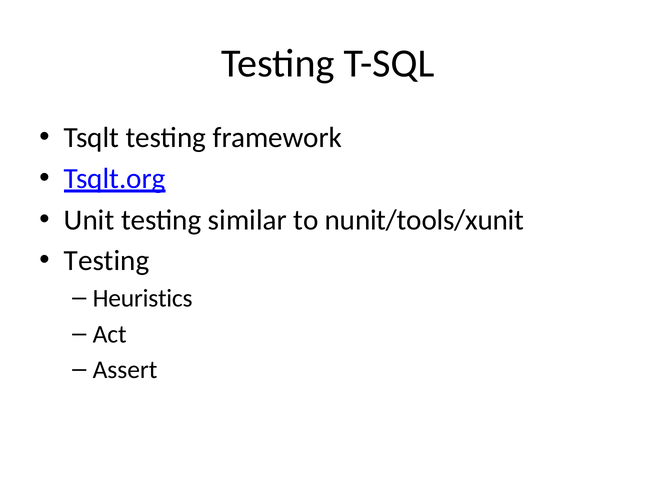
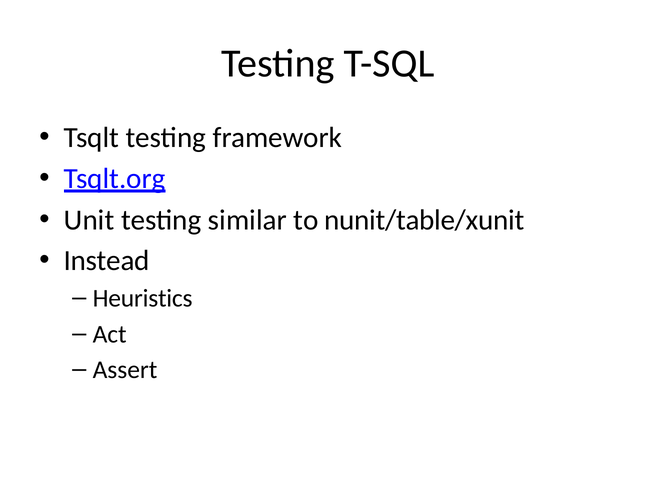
nunit/tools/xunit: nunit/tools/xunit -> nunit/table/xunit (424, 220)
Testing: Testing -> Instead (107, 261)
